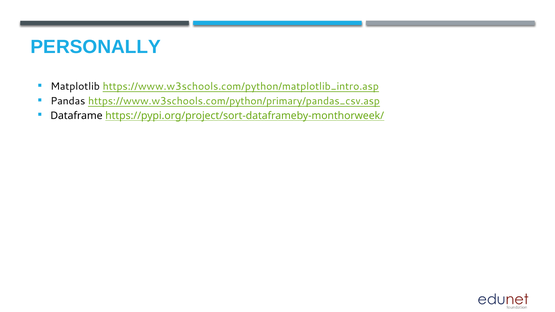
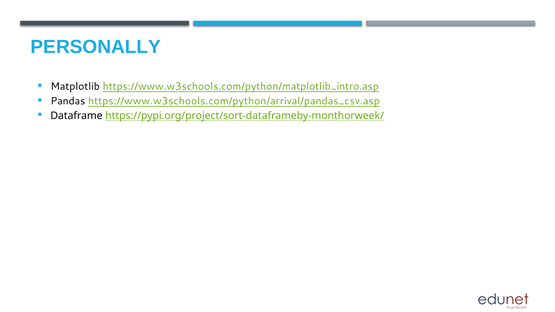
https://www.w3schools.com/python/primary/pandas_csv.asp: https://www.w3schools.com/python/primary/pandas_csv.asp -> https://www.w3schools.com/python/arrival/pandas_csv.asp (234, 101)
